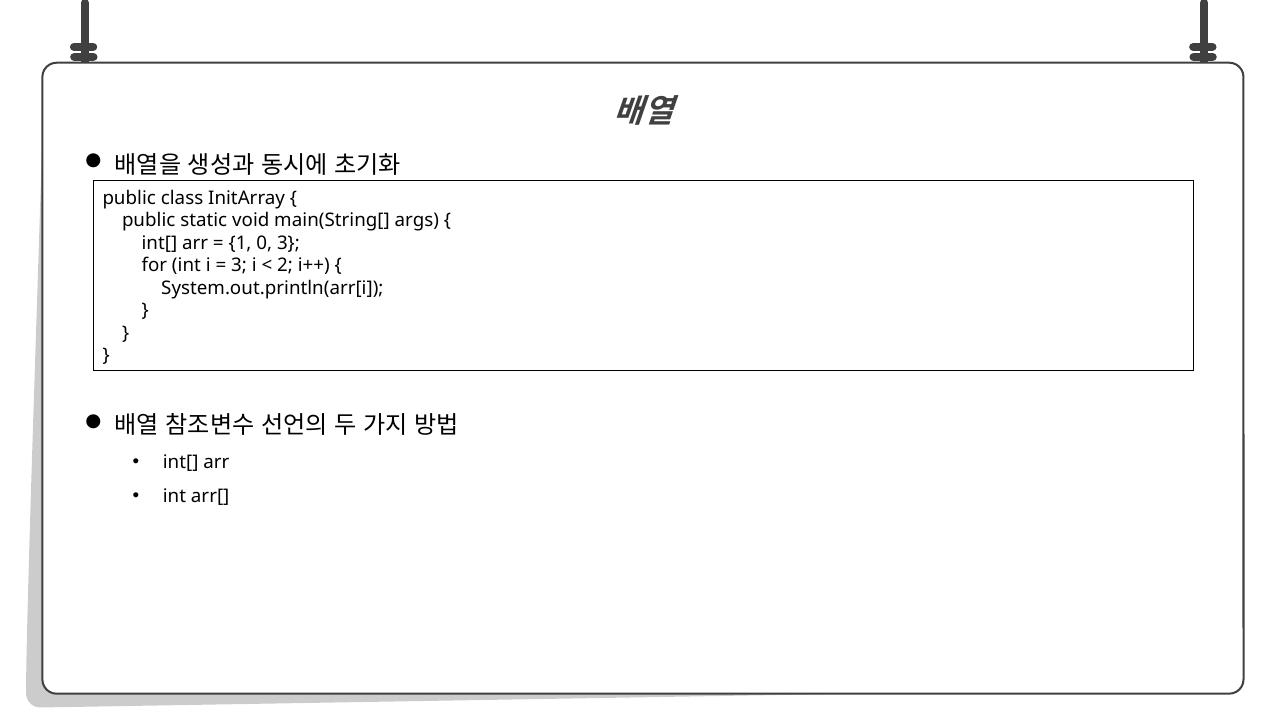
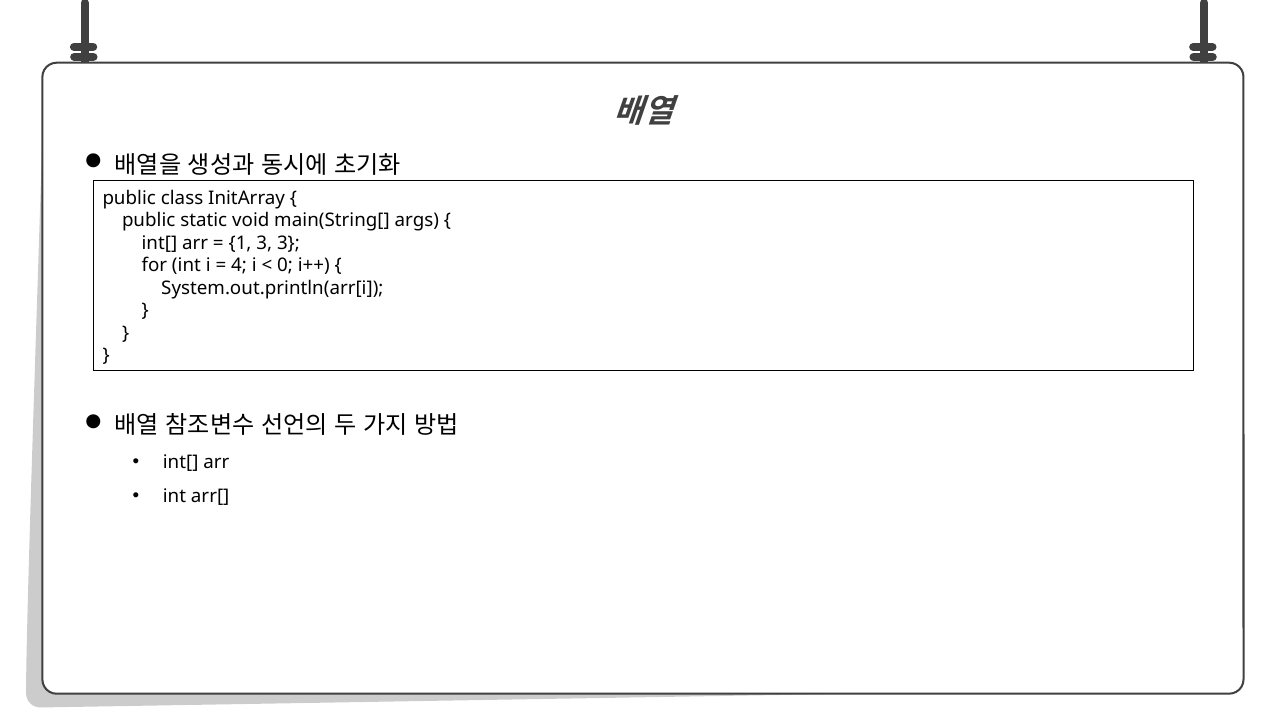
1 0: 0 -> 3 (264, 243)
3: 3 -> 4 (239, 266)
2: 2 -> 0 (285, 266)
